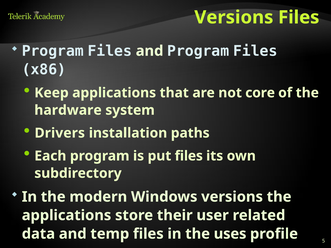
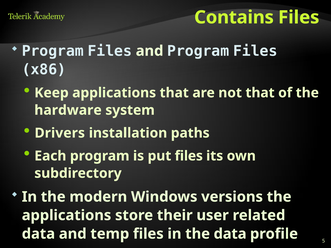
Versions: Versions -> Contains (234, 17)
not core: core -> that (260, 93)
the uses: uses -> data (230, 234)
